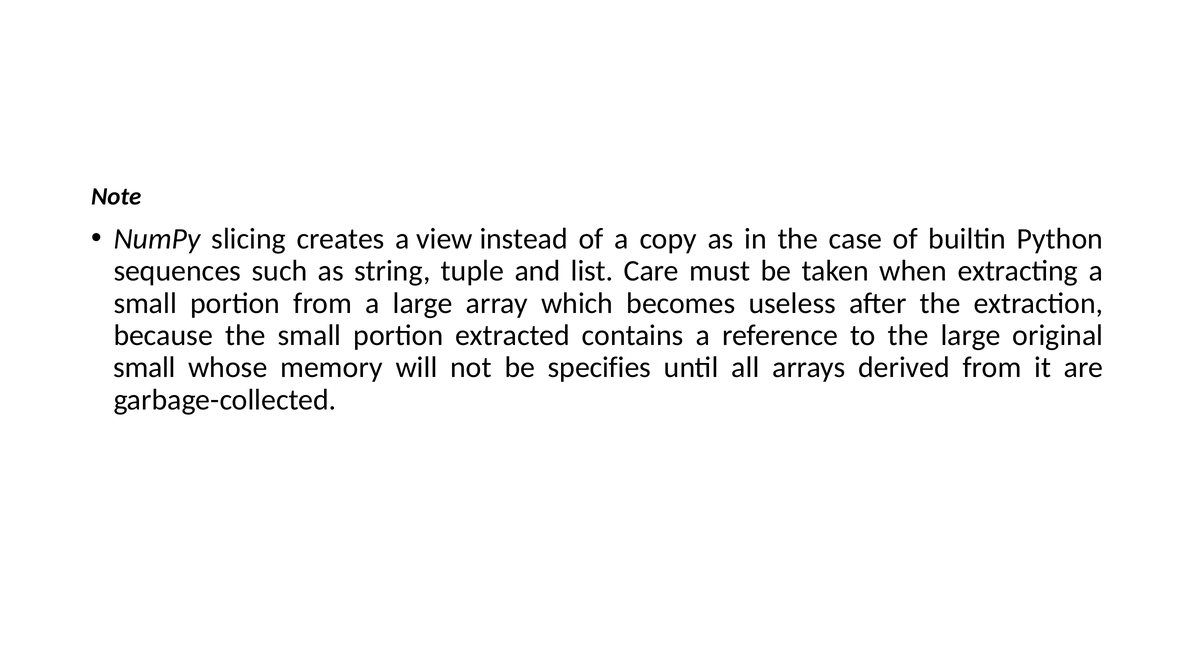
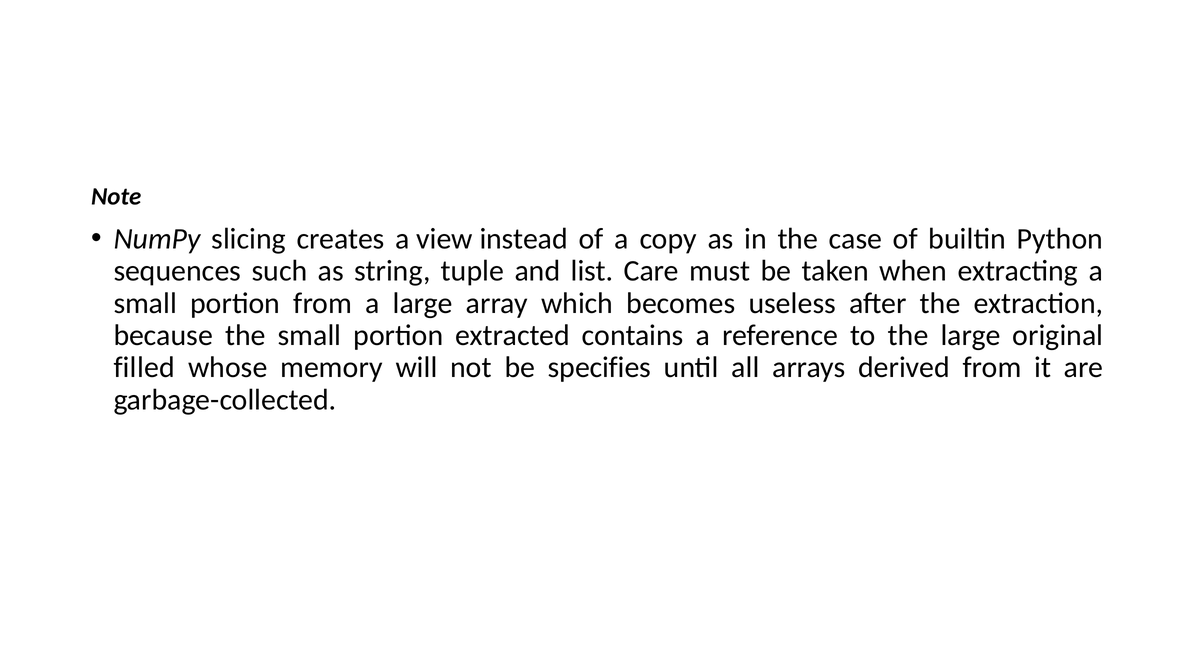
small: small -> filled (144, 368)
